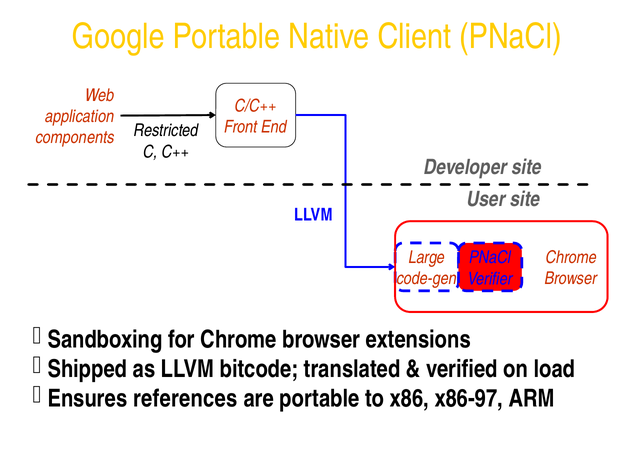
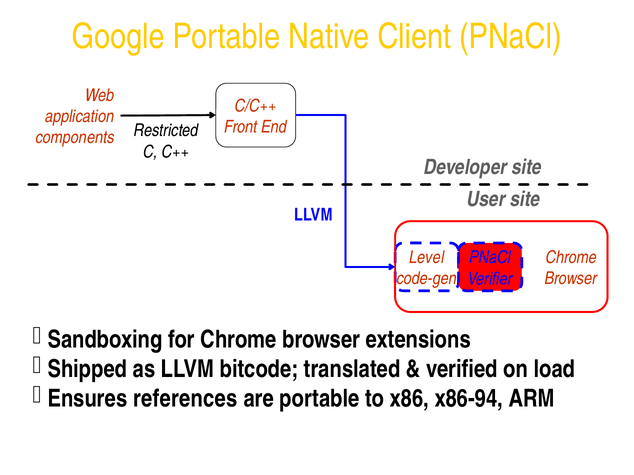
Large: Large -> Level (427, 258)
x86-97: x86-97 -> x86-94 (469, 399)
